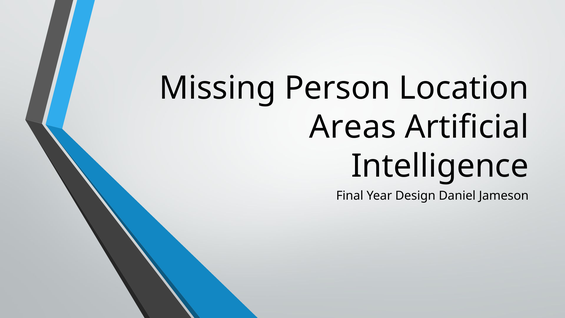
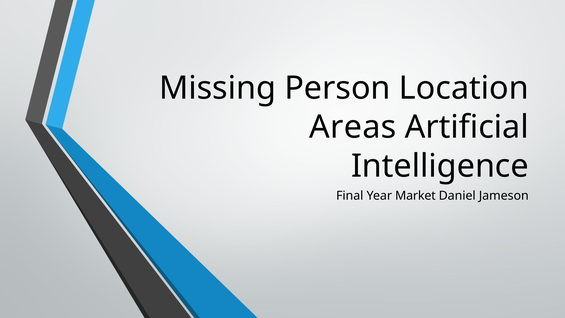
Design: Design -> Market (415, 196)
